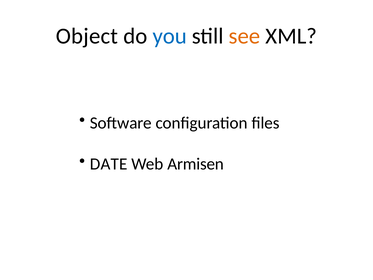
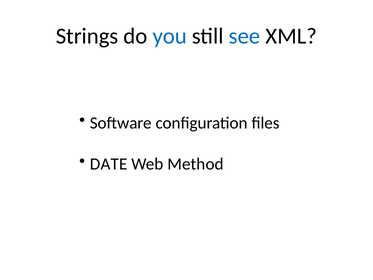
Object: Object -> Strings (87, 36)
see colour: orange -> blue (245, 36)
Armisen: Armisen -> Method (195, 164)
